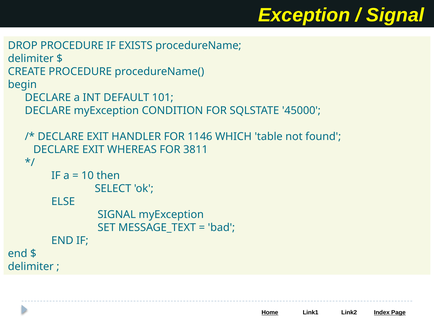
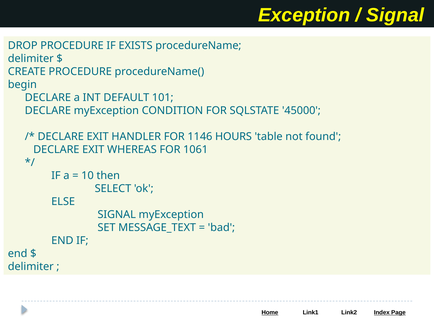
WHICH: WHICH -> HOURS (234, 137)
3811: 3811 -> 1061 (196, 150)
